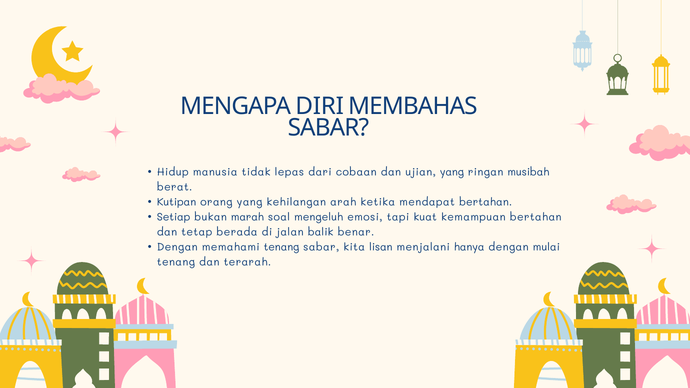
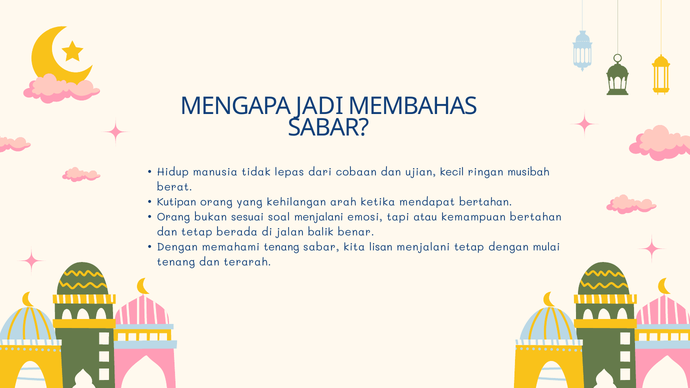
DIRI: DIRI -> JADI (320, 106)
ujian yang: yang -> kecil (452, 172)
Setiap: Setiap -> Orang (173, 217)
marah: marah -> sesuai (247, 217)
soal mengeluh: mengeluh -> menjalani (319, 217)
kuat: kuat -> atau (425, 217)
menjalani hanya: hanya -> tetap (469, 247)
